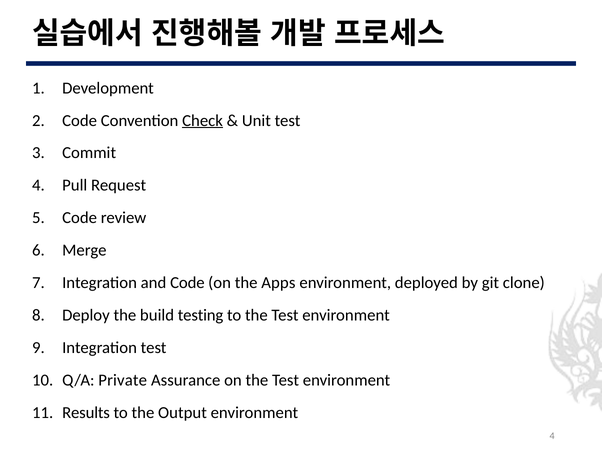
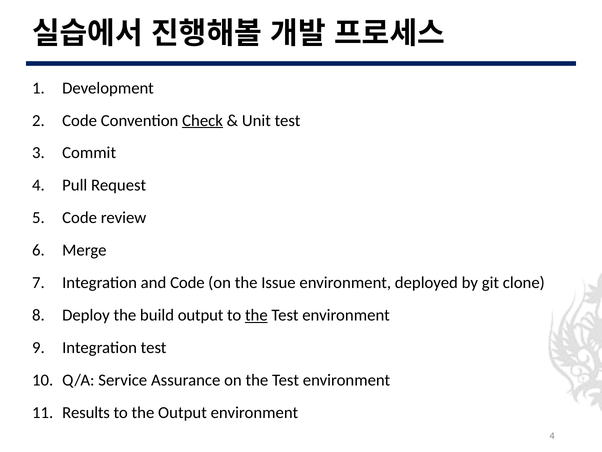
Apps: Apps -> Issue (278, 283)
build testing: testing -> output (201, 315)
the underline: none -> present (256, 315)
Private: Private -> Service (123, 380)
